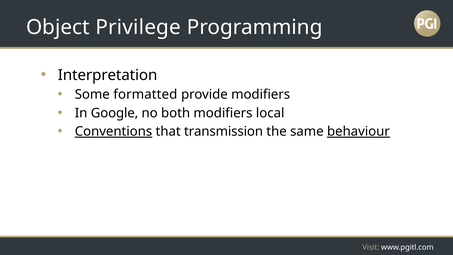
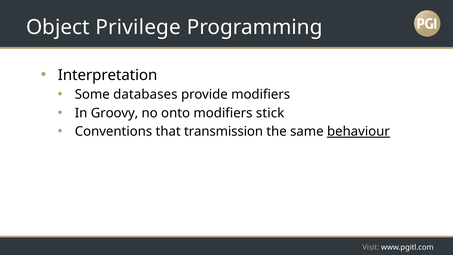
formatted: formatted -> databases (145, 95)
Google: Google -> Groovy (115, 113)
both: both -> onto (176, 113)
local: local -> stick (270, 113)
Conventions underline: present -> none (114, 131)
